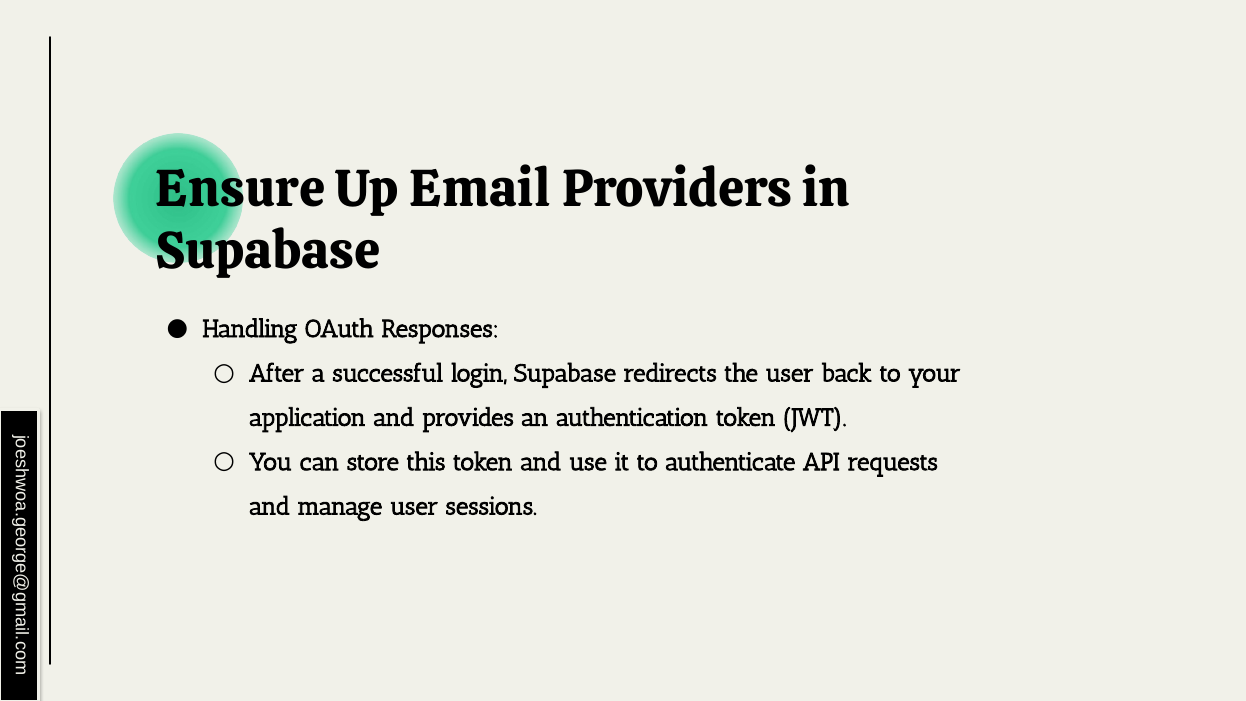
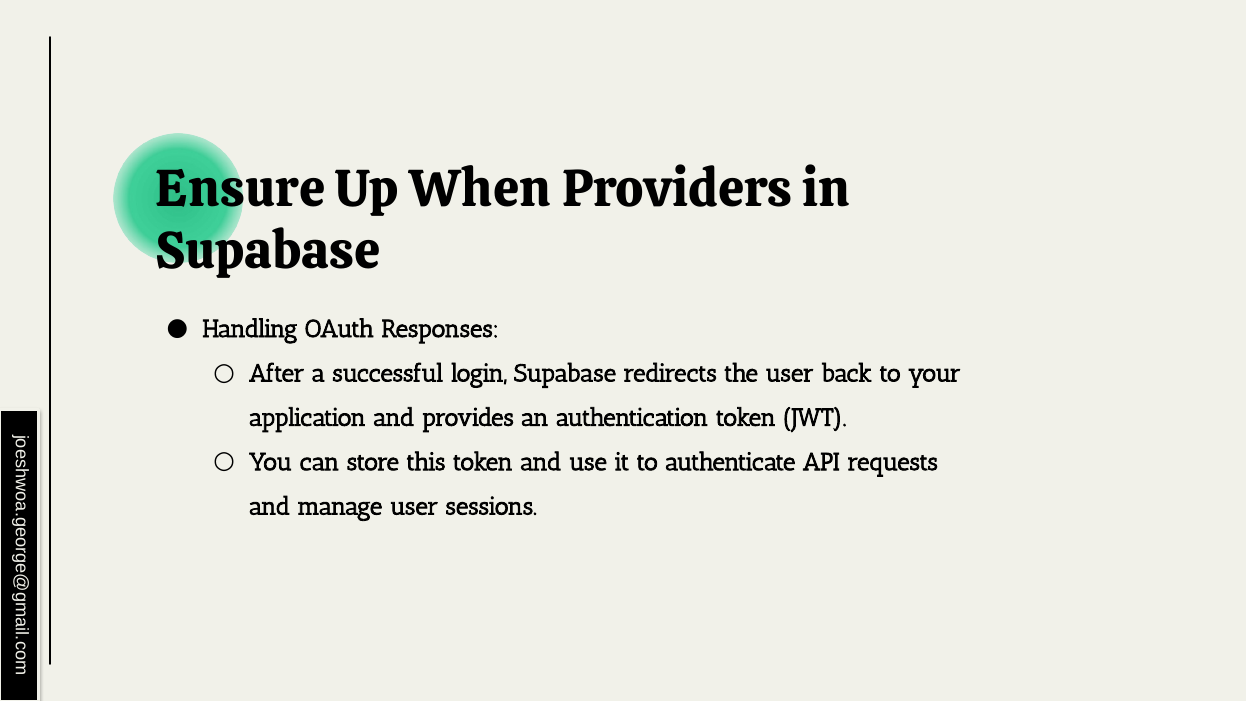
Email: Email -> When (480, 189)
